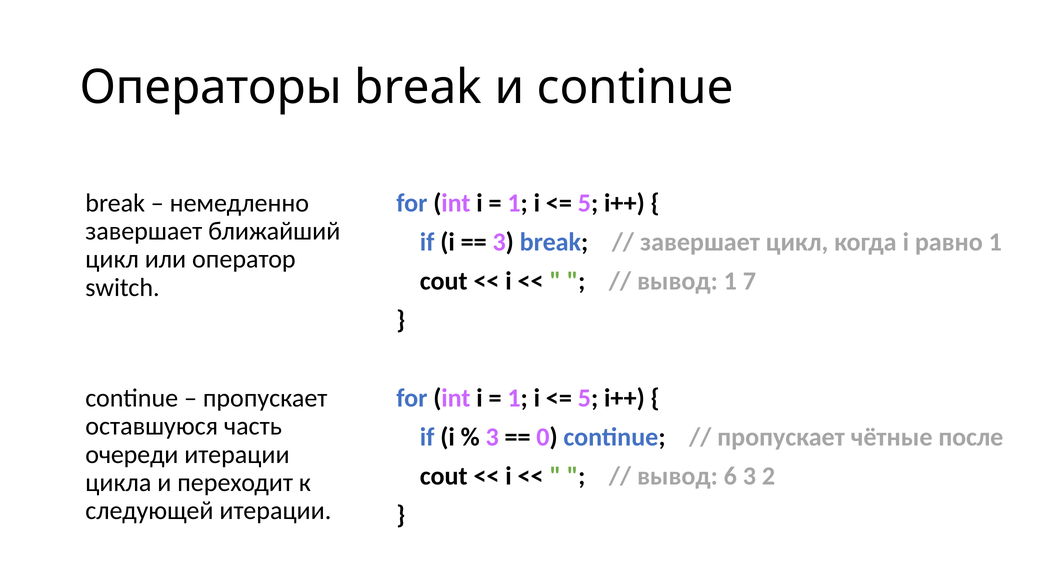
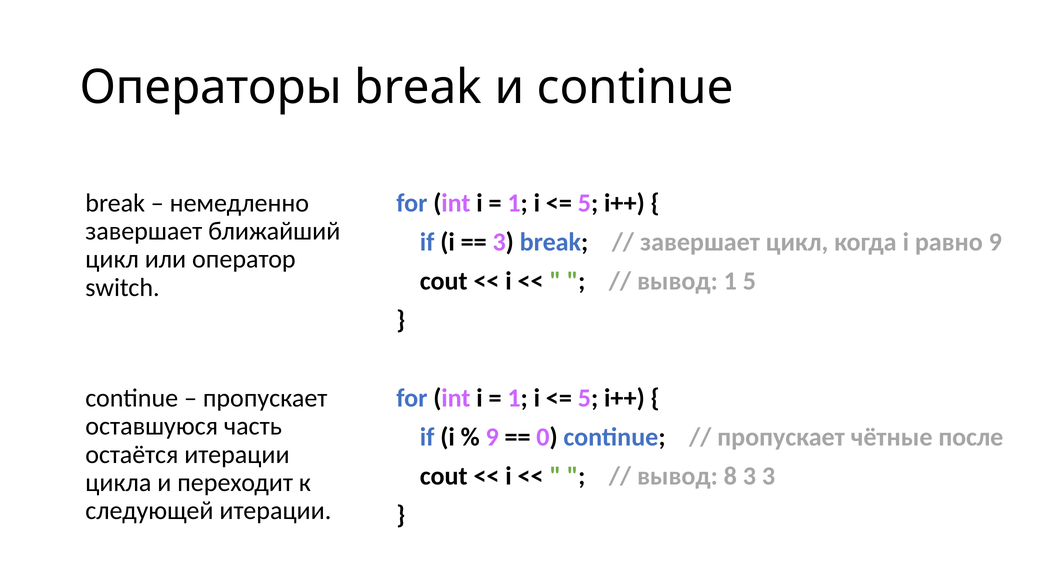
равно 1: 1 -> 9 (995, 242)
1 7: 7 -> 5 (749, 281)
3: 3 -> 9 (492, 437)
очереди: очереди -> остаётся (132, 454)
6: 6 -> 8 (730, 476)
3 2: 2 -> 3 (768, 476)
